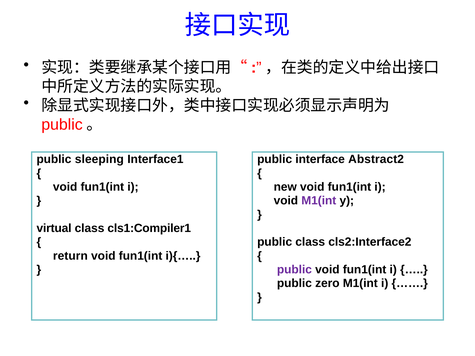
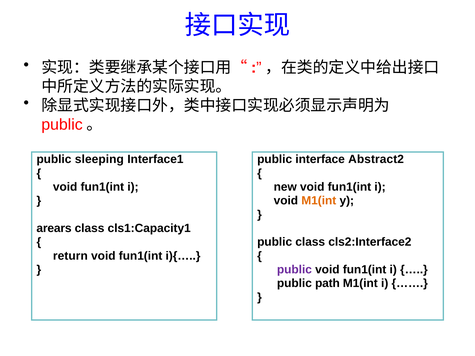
M1(int colour: purple -> orange (319, 201)
virtual: virtual -> arears (54, 228)
cls1:Compiler1: cls1:Compiler1 -> cls1:Capacity1 (149, 228)
zero: zero -> path (327, 284)
